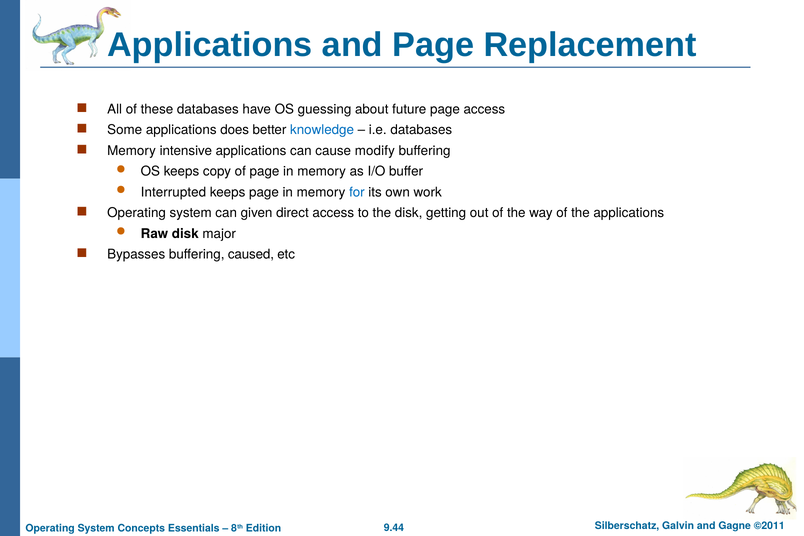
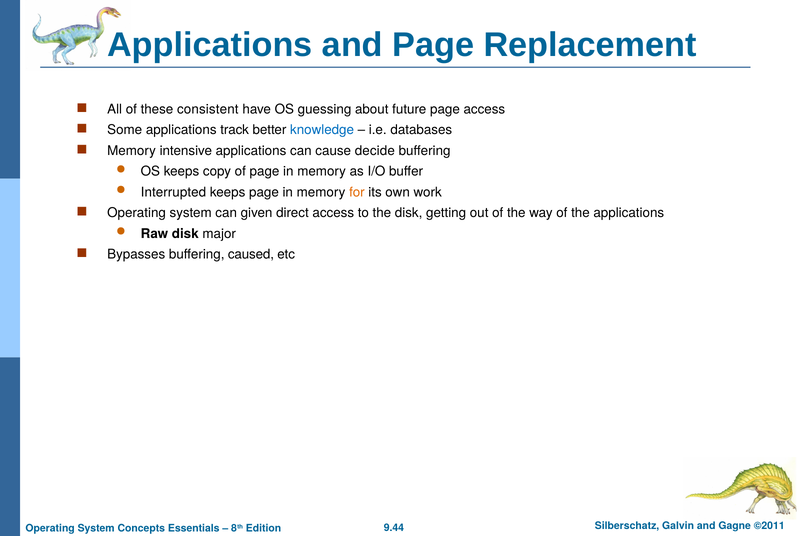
these databases: databases -> consistent (208, 109)
does: does -> track (235, 130)
modify: modify -> decide (375, 151)
for colour: blue -> orange (357, 192)
